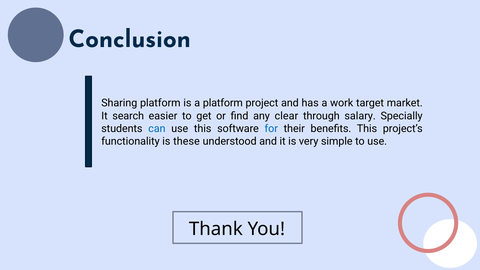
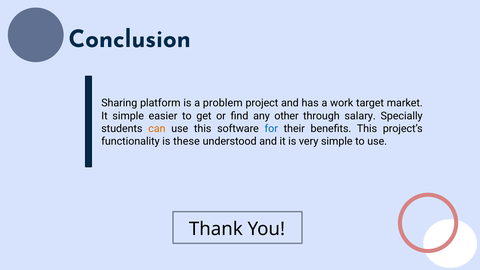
a platform: platform -> problem (223, 103)
It search: search -> simple (128, 116)
clear: clear -> other (287, 116)
can colour: blue -> orange (157, 129)
